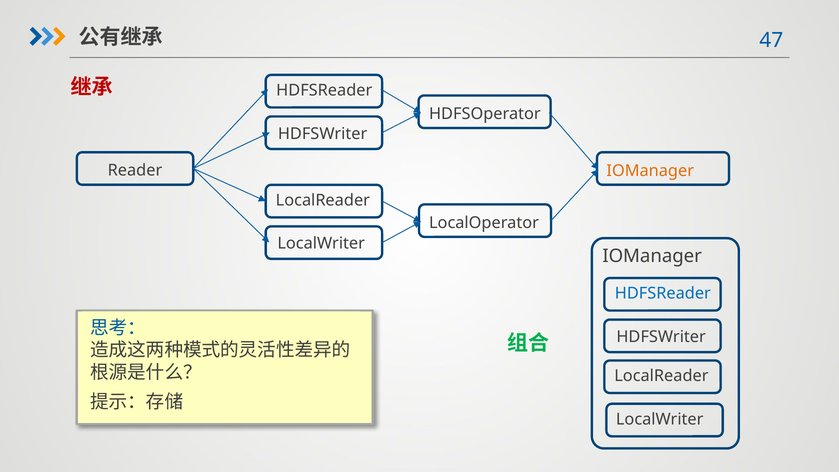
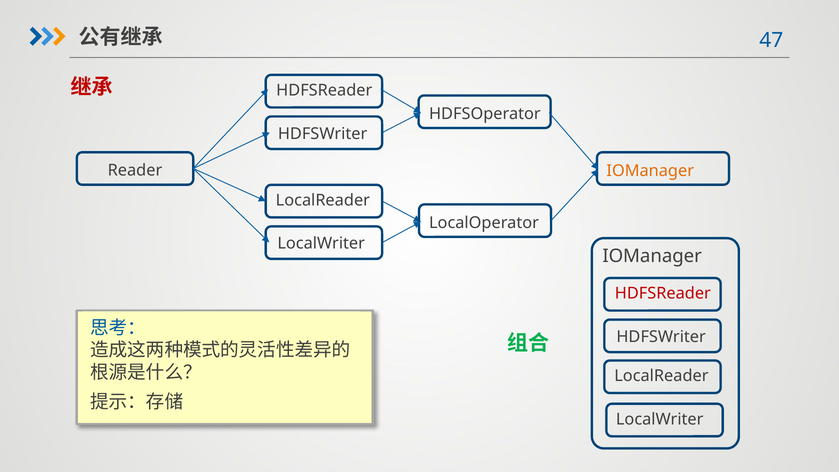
HDFSReader colour: blue -> red (663, 293)
